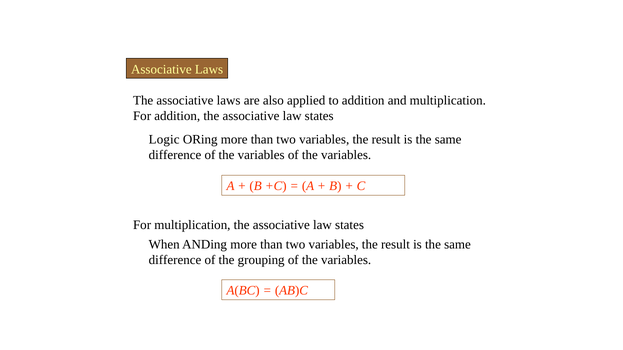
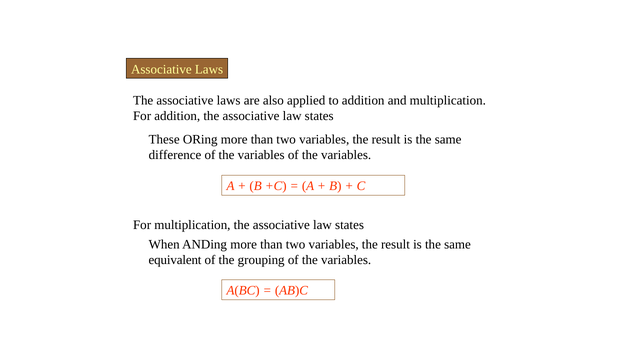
Logic: Logic -> These (164, 139)
difference: difference -> equivalent (175, 260)
